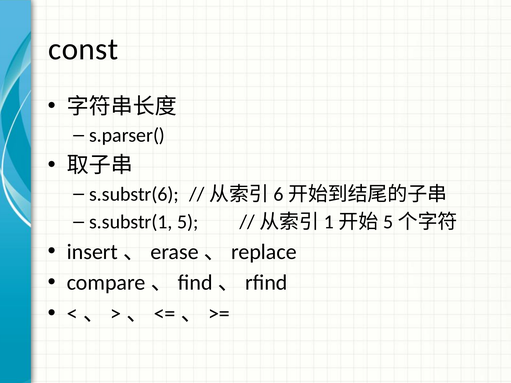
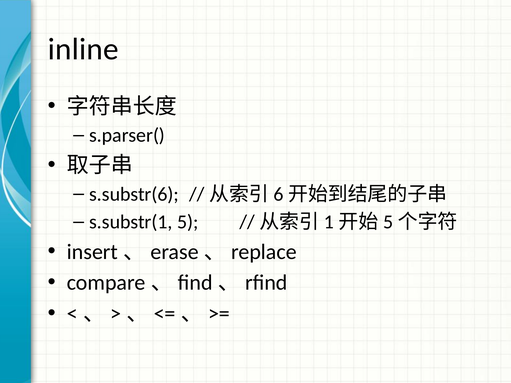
const: const -> inline (83, 49)
